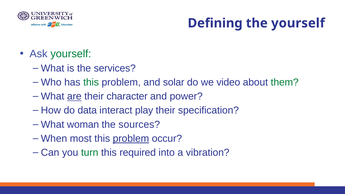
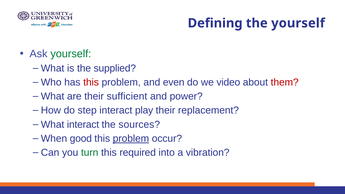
services: services -> supplied (115, 68)
this colour: green -> red (91, 82)
solar: solar -> even (174, 82)
them colour: green -> red (285, 82)
are underline: present -> none (74, 96)
character: character -> sufficient (127, 96)
data: data -> step (87, 110)
specification: specification -> replacement (208, 110)
What woman: woman -> interact (83, 125)
most: most -> good (81, 139)
